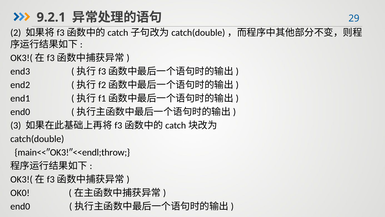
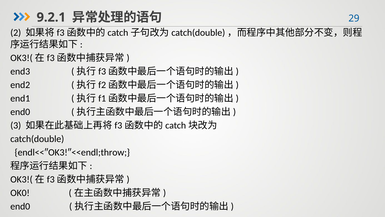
main<<″OK3!″<<endl;throw: main<<″OK3!″<<endl;throw -> endl<<″OK3!″<<endl;throw (72, 152)
